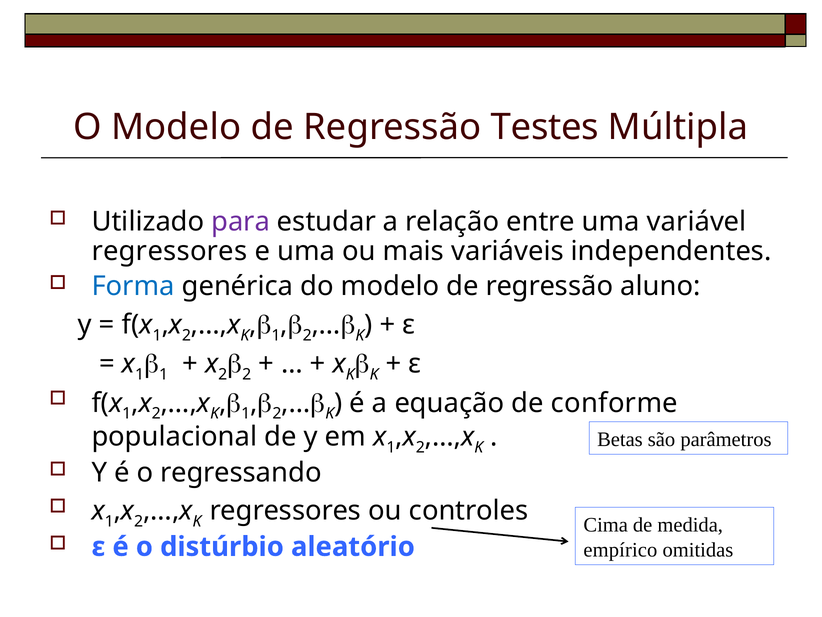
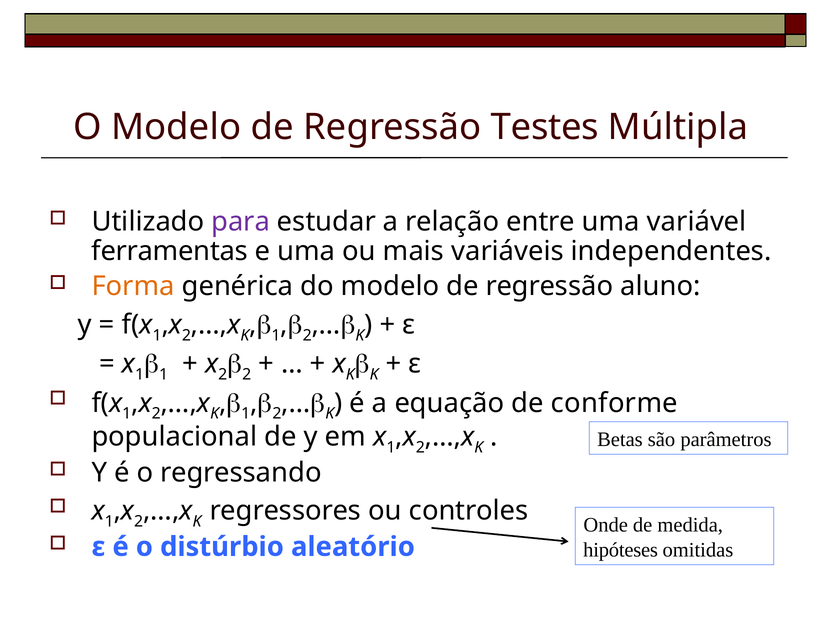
regressores: regressores -> ferramentas (170, 251)
Forma colour: blue -> orange (133, 286)
Cima: Cima -> Onde (606, 525)
empírico: empírico -> hipóteses (621, 549)
